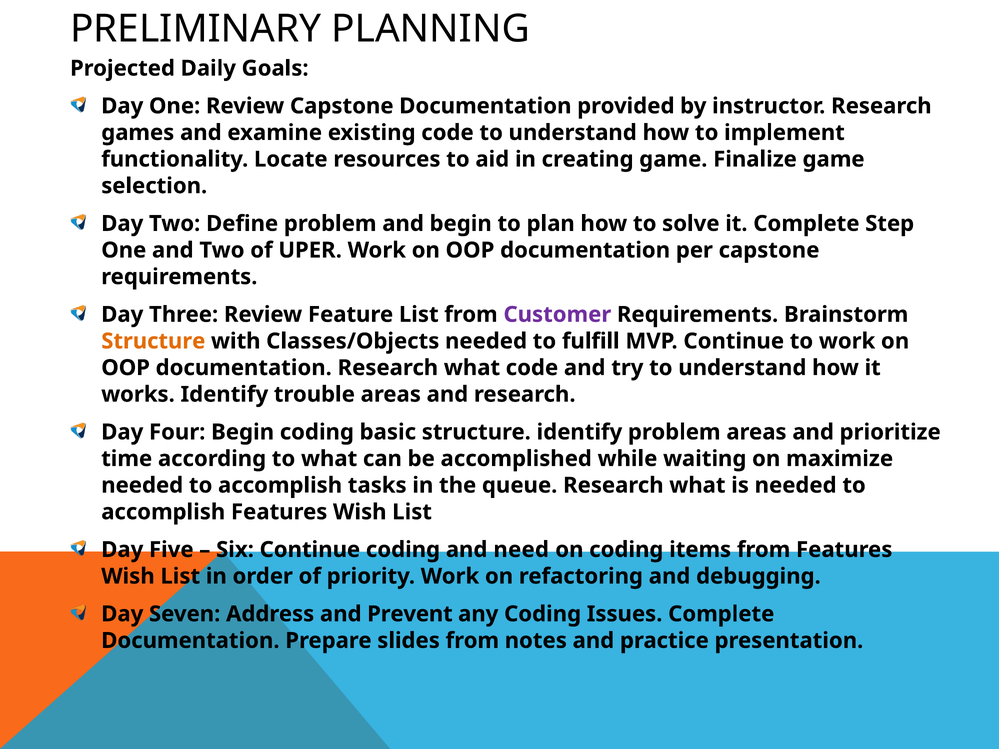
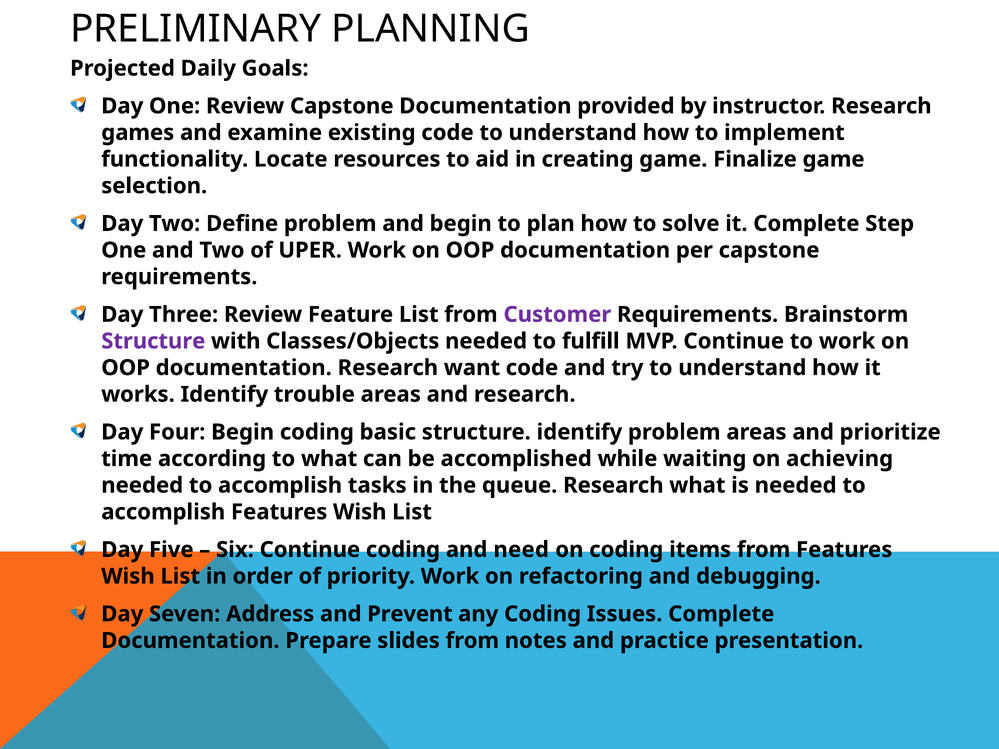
Structure colour: orange -> purple (153, 341)
documentation Research what: what -> want (472, 368)
maximize: maximize -> achieving (840, 459)
